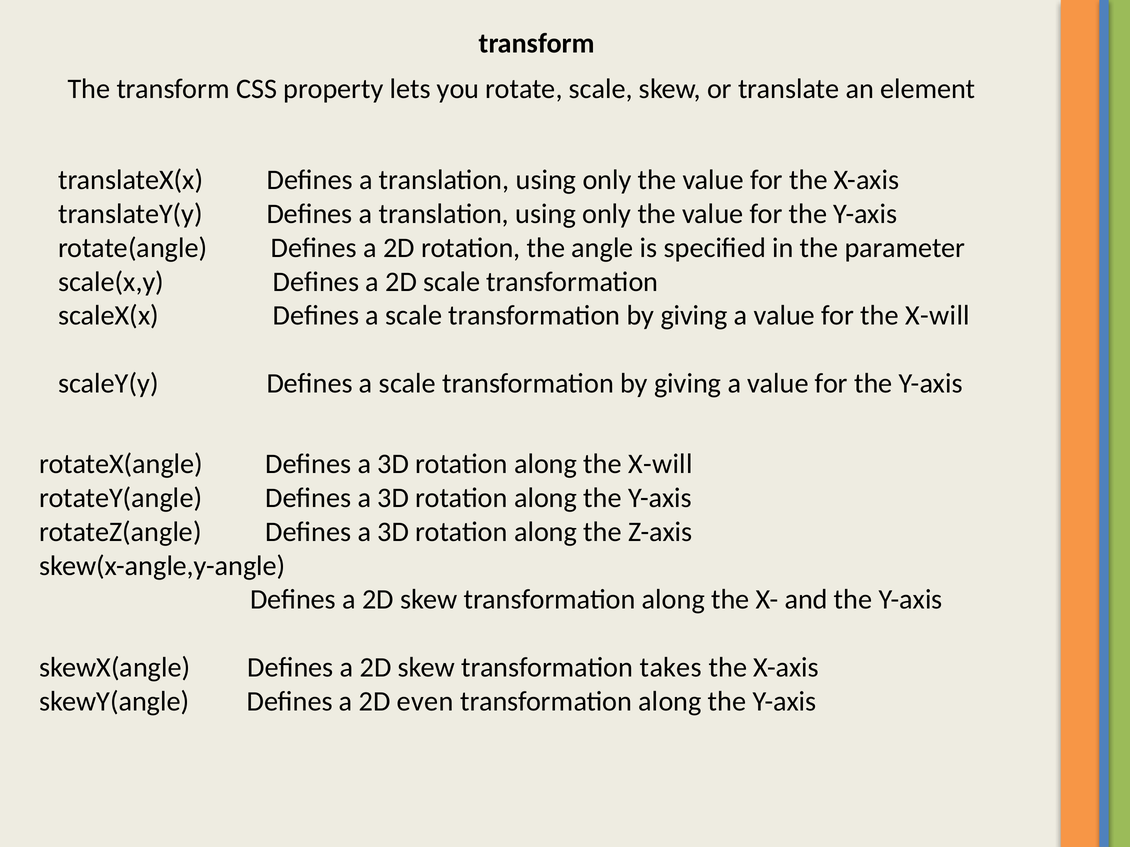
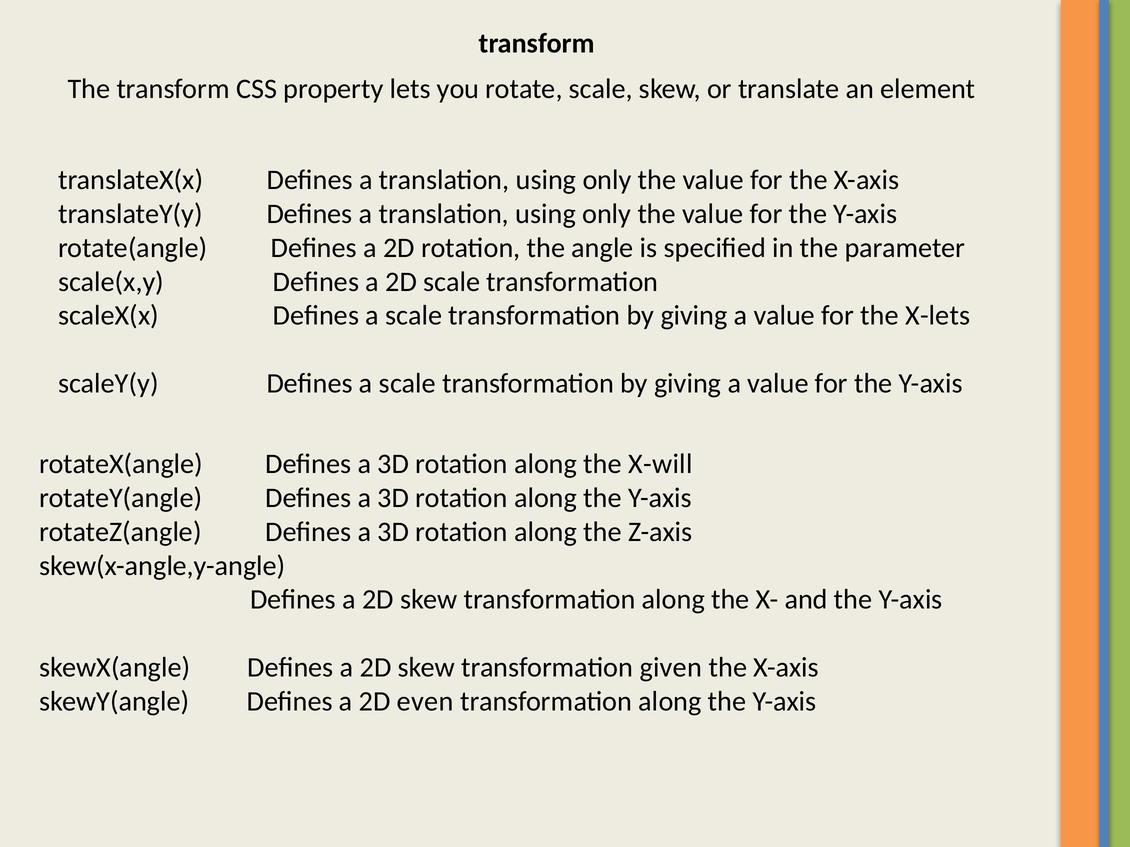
for the X-will: X-will -> X-lets (938, 316)
takes: takes -> given (671, 668)
